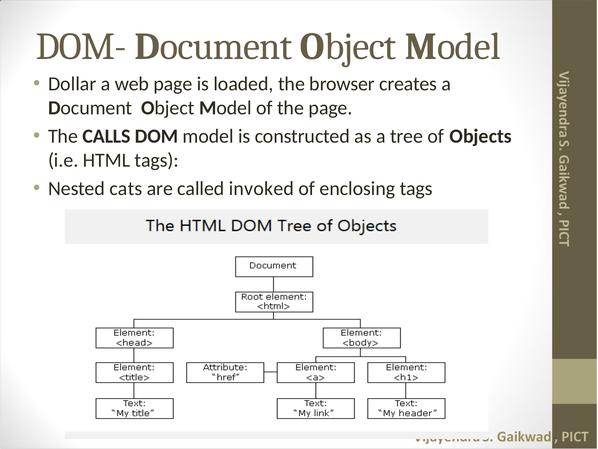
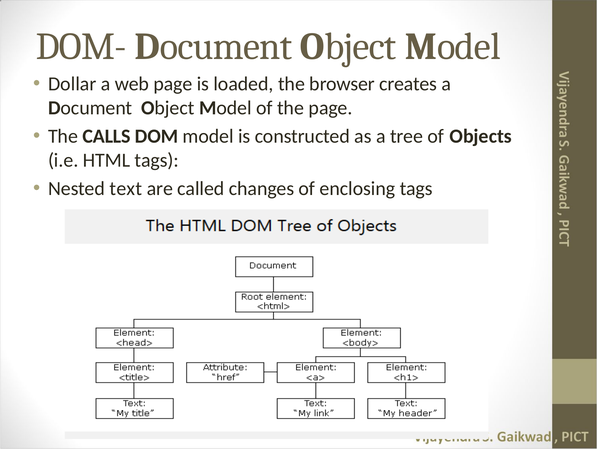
cats: cats -> text (126, 188)
invoked: invoked -> changes (262, 188)
